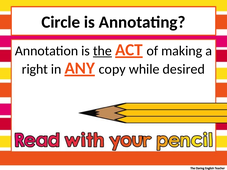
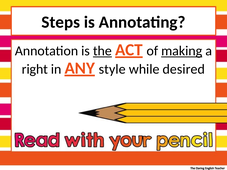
Circle: Circle -> Steps (61, 22)
making underline: none -> present (182, 51)
copy: copy -> style (112, 69)
